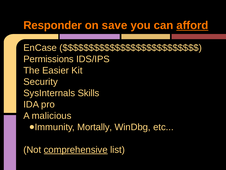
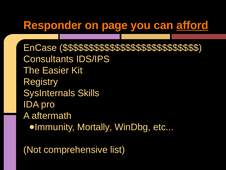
save: save -> page (115, 25)
Permissions: Permissions -> Consultants (48, 59)
Security: Security -> Registry (41, 82)
malicious: malicious -> aftermath (52, 115)
comprehensive underline: present -> none (76, 149)
